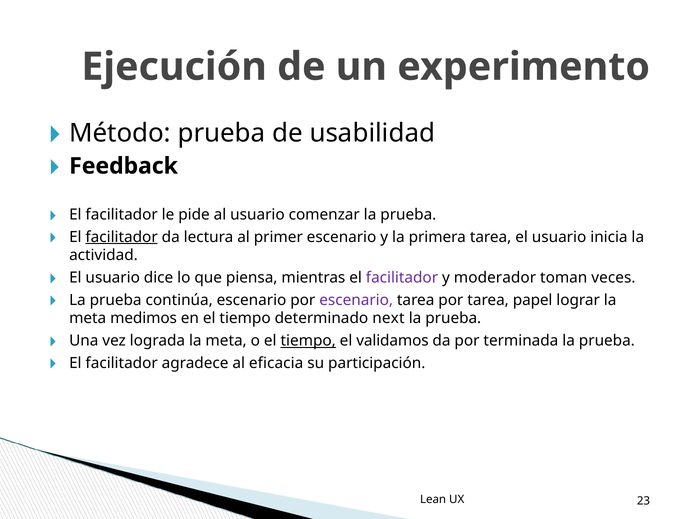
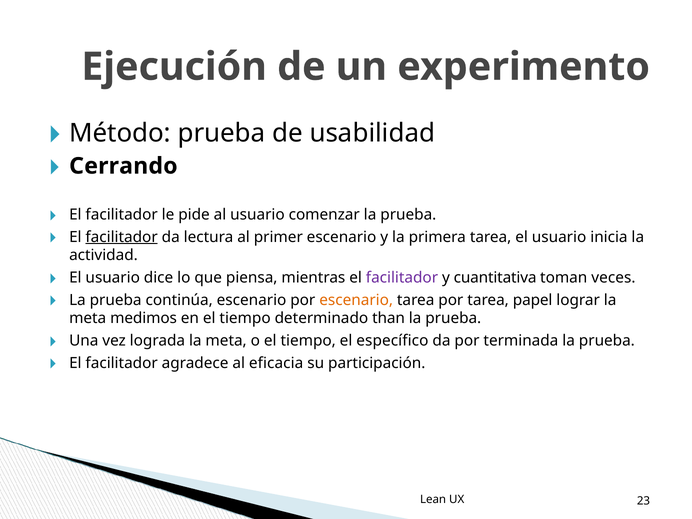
Feedback: Feedback -> Cerrando (123, 166)
moderador: moderador -> cuantitativa (495, 278)
escenario colour: purple -> orange (356, 300)
next: next -> than (389, 318)
tiempo underline: present -> none (308, 341)
validamos: validamos -> específico (392, 341)
